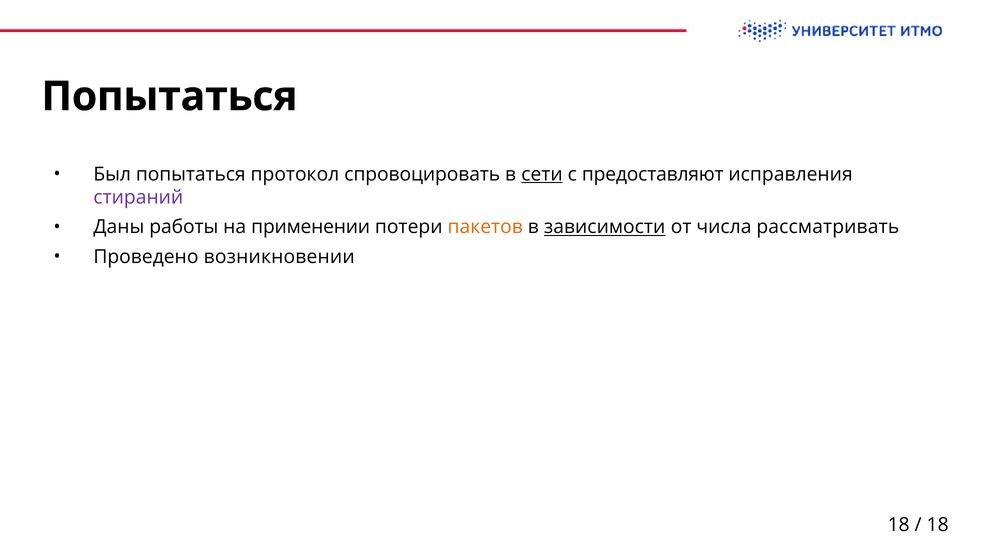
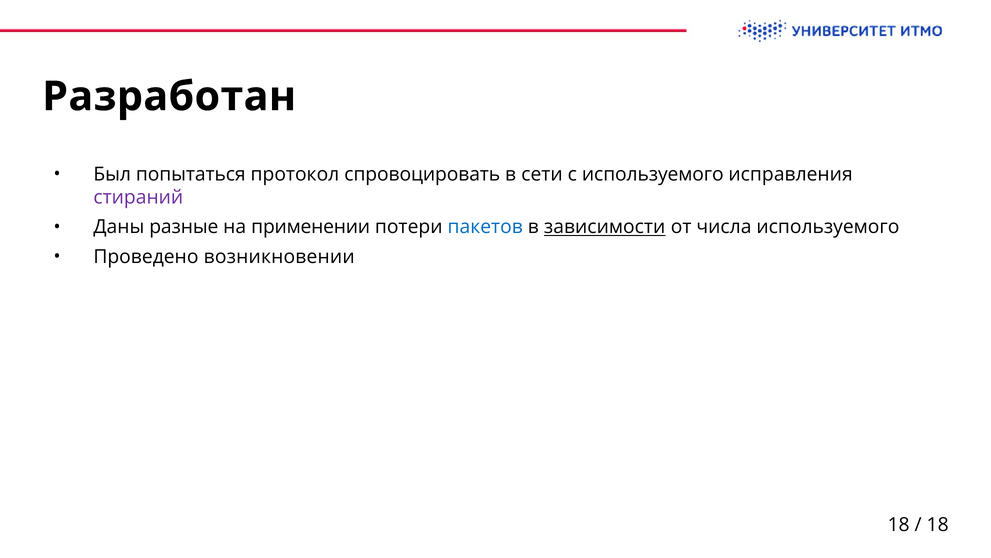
Попытаться: Попытаться -> Разработан (169, 96)
сети underline: present -> none (542, 174)
с предоставляют: предоставляют -> используемого (653, 174)
работы: работы -> разные (184, 227)
пакетов colour: orange -> blue (485, 227)
числа рассматривать: рассматривать -> используемого (828, 227)
